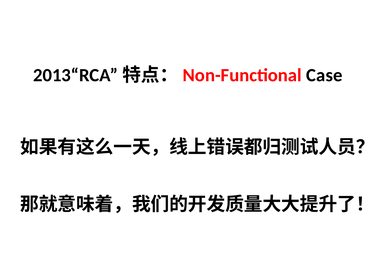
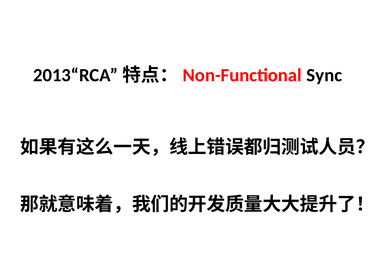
Case: Case -> Sync (324, 75)
